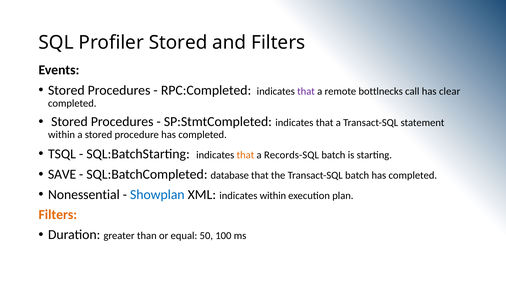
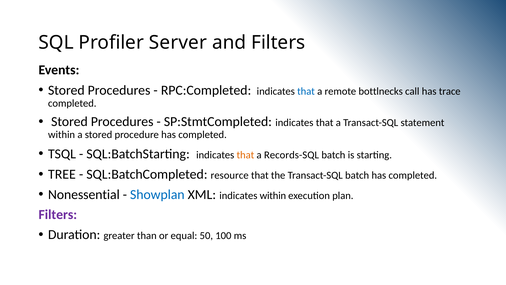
Profiler Stored: Stored -> Server (178, 43)
that colour: purple -> blue (306, 91)
clear: clear -> trace (450, 91)
SAVE: SAVE -> TREE (62, 174)
database: database -> resource (230, 175)
Filters colour: orange -> purple (58, 214)
